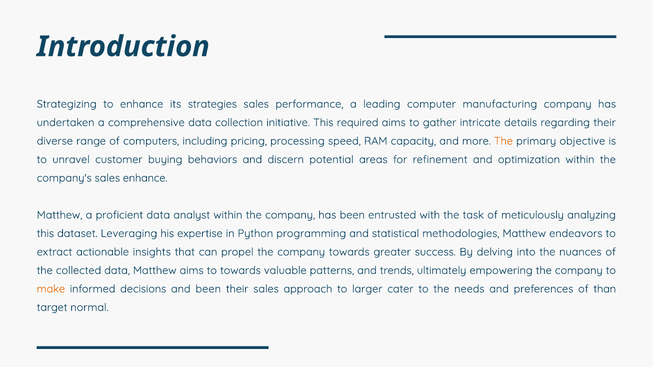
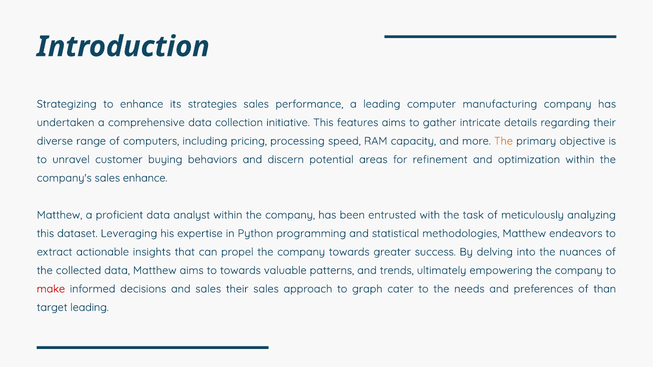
required: required -> features (358, 123)
make colour: orange -> red (51, 289)
and been: been -> sales (208, 289)
larger: larger -> graph (367, 289)
target normal: normal -> leading (89, 308)
